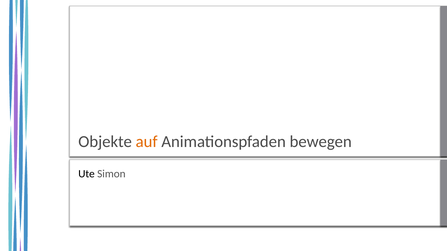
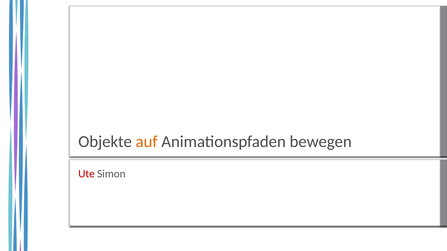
Ute colour: black -> red (87, 174)
